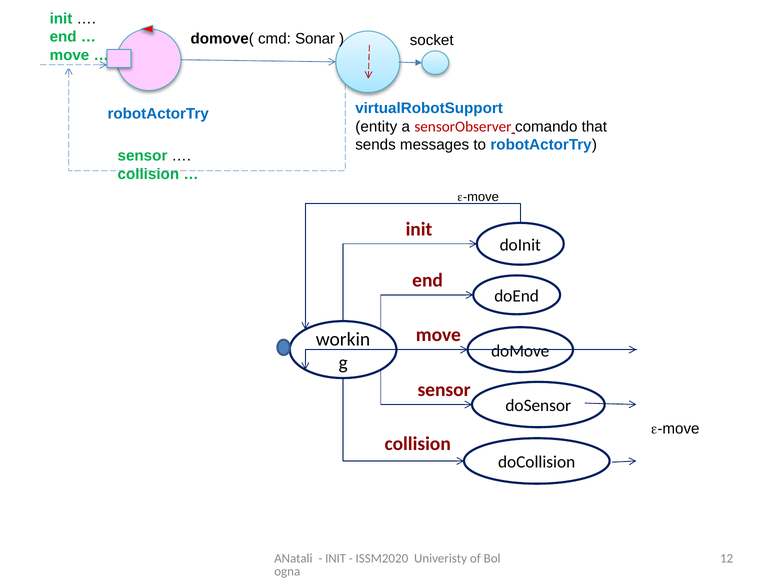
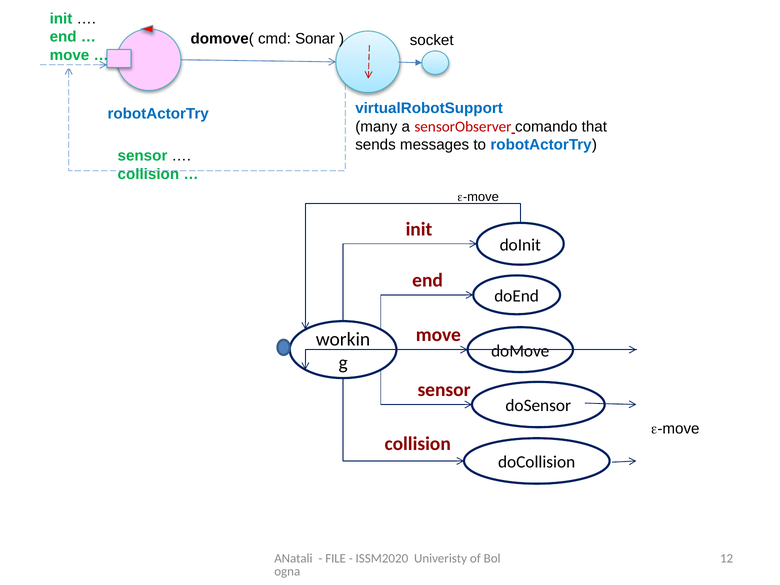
entity: entity -> many (376, 127)
INIT: INIT -> FILE (336, 559)
